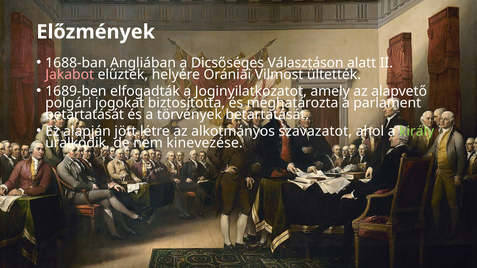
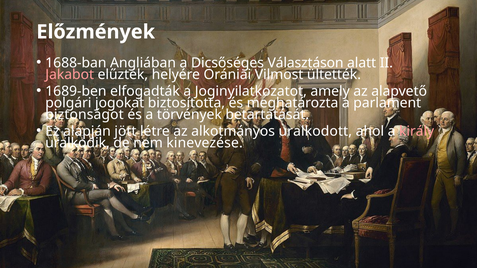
betartatását: betartatását -> biztonságot (85, 115)
szavazatot: szavazatot -> uralkodott (315, 131)
király colour: light green -> pink (417, 131)
